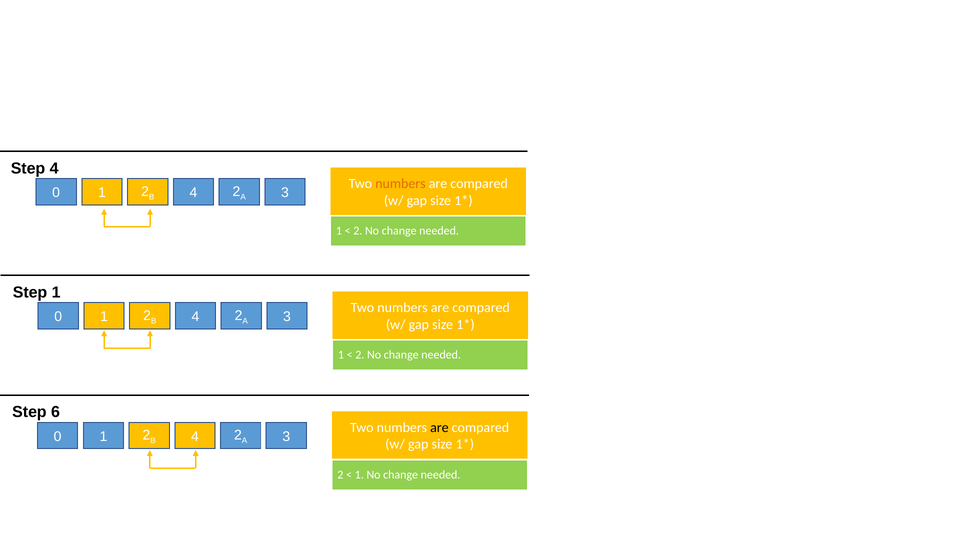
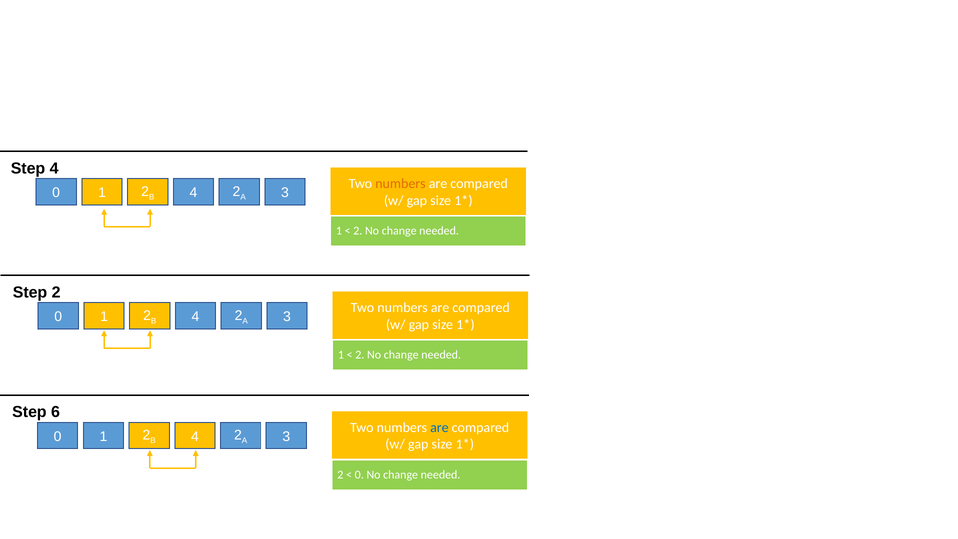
Step 1: 1 -> 2 (56, 292)
are colour: black -> blue (439, 428)
1: 1 -> 0 (359, 475)
